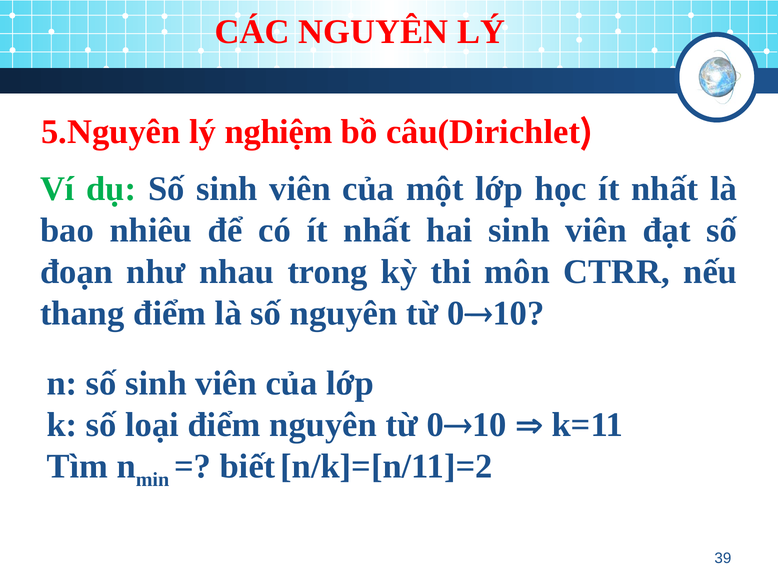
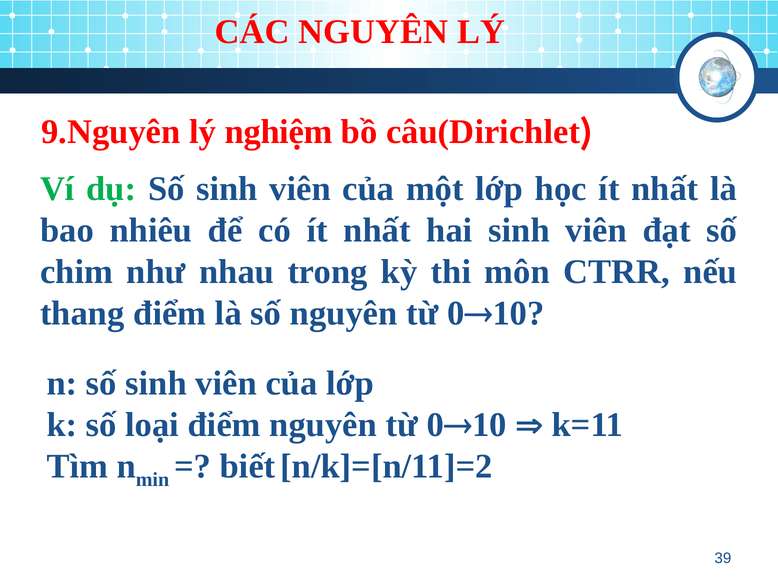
5.Nguyên: 5.Nguyên -> 9.Nguyên (111, 132)
đoạn: đoạn -> chim (77, 272)
